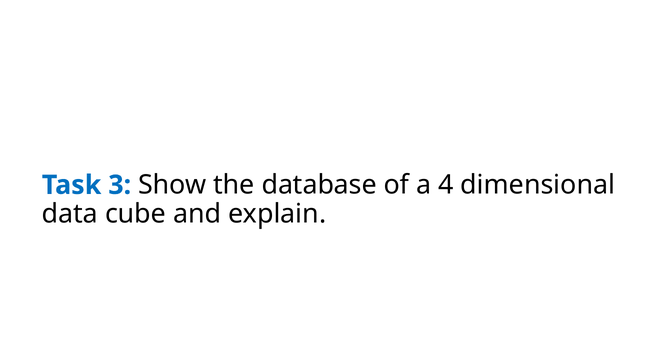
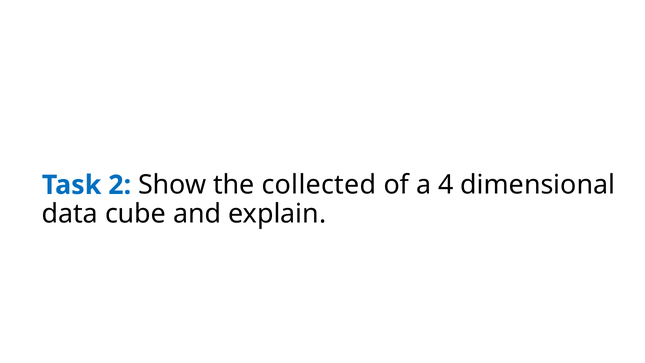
3: 3 -> 2 (120, 185)
database: database -> collected (319, 185)
